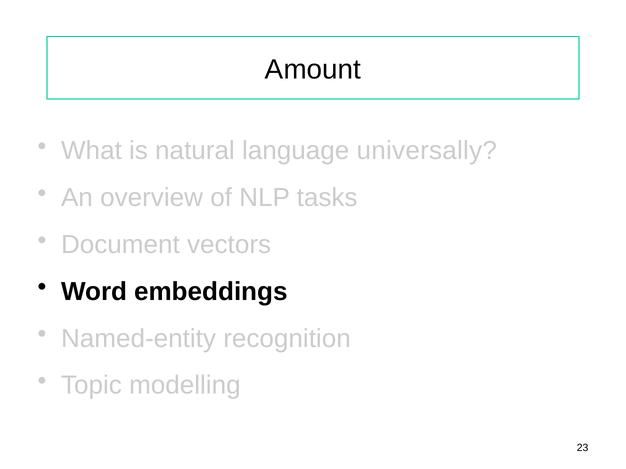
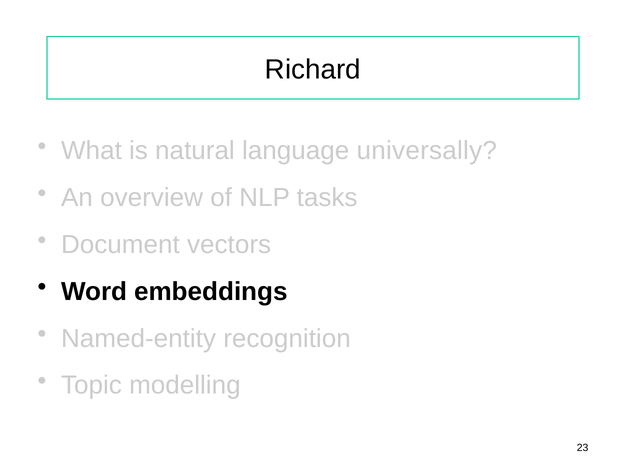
Amount: Amount -> Richard (313, 70)
